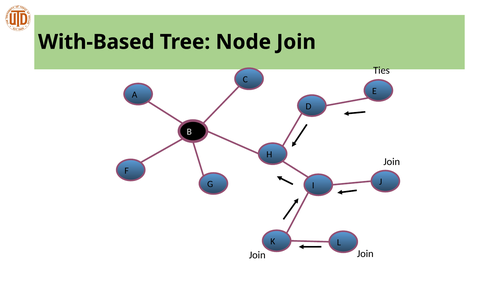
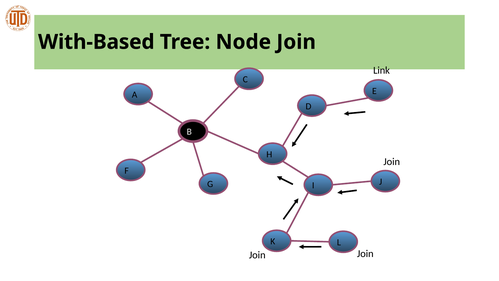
Ties: Ties -> Link (382, 70)
